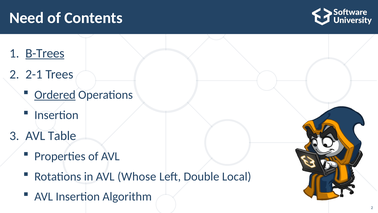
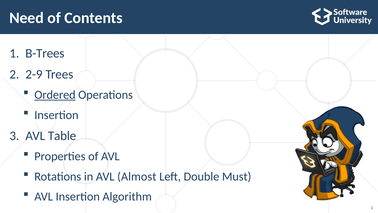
B-Trees underline: present -> none (45, 53)
2-1: 2-1 -> 2-9 (34, 74)
Whose: Whose -> Almost (137, 176)
Local: Local -> Must (237, 176)
